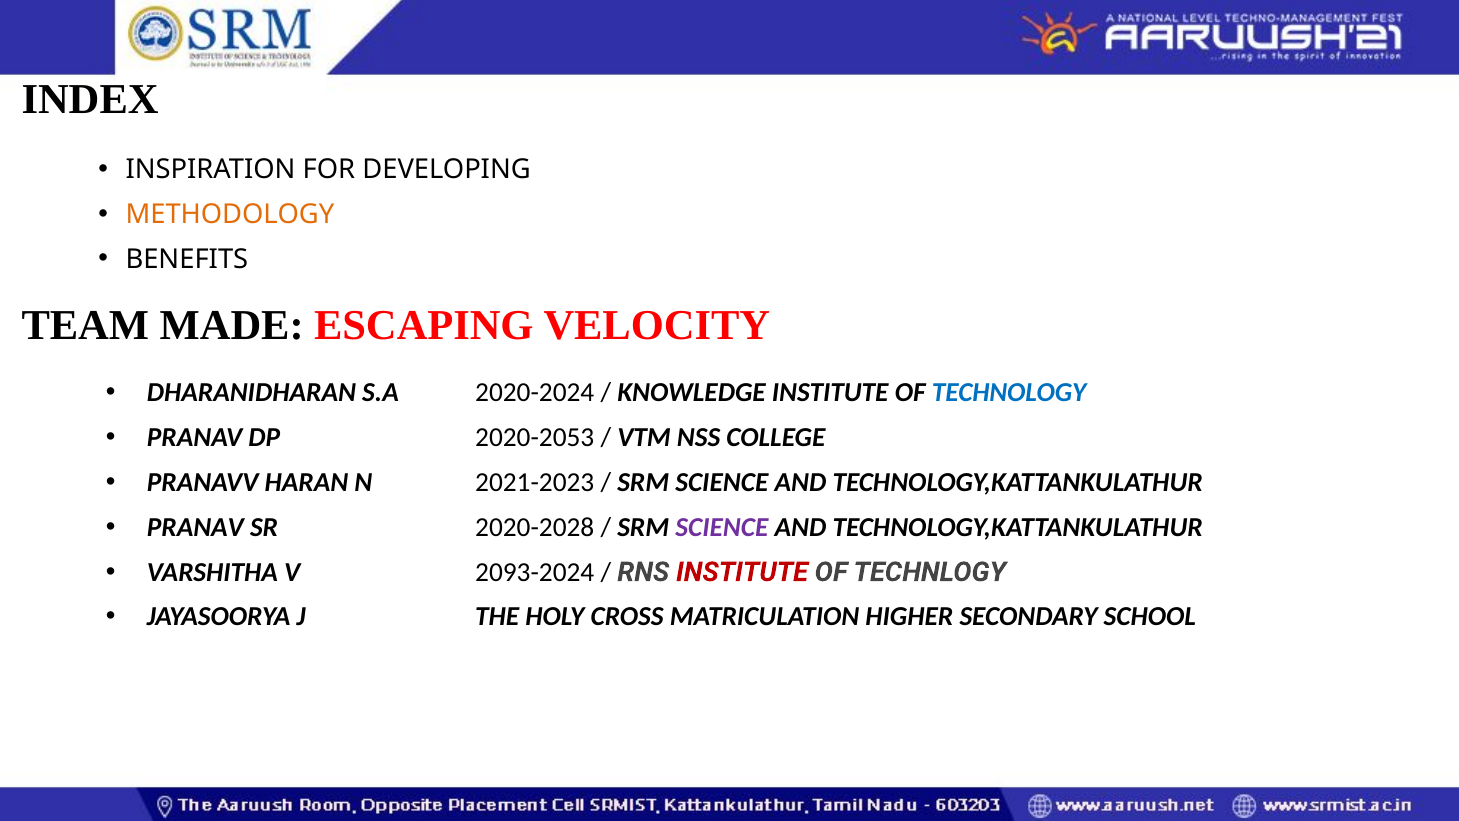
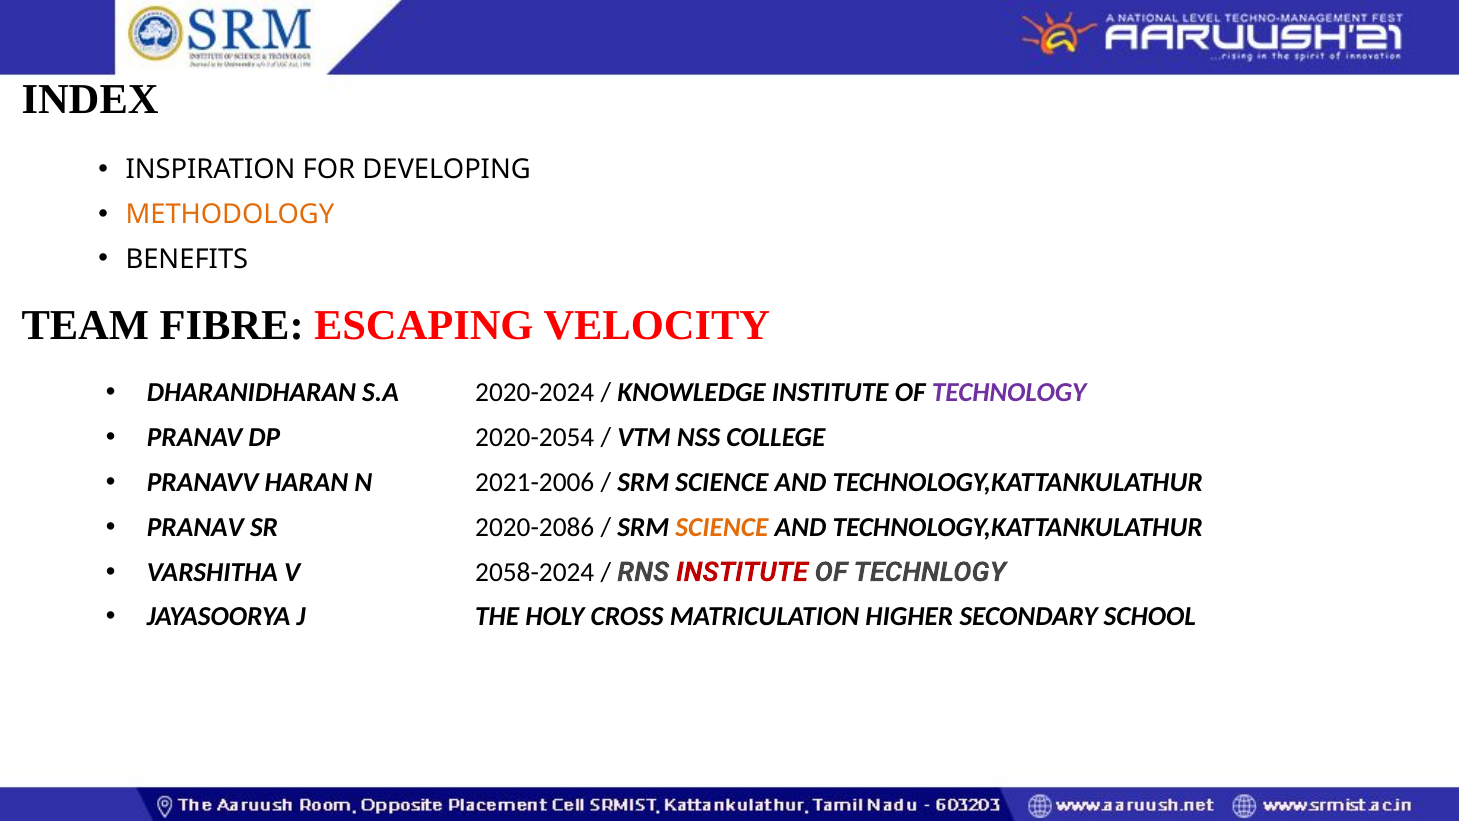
MADE: MADE -> FIBRE (232, 325)
TECHNOLOGY colour: blue -> purple (1009, 393)
2020-2053: 2020-2053 -> 2020-2054 (535, 438)
2021-2023: 2021-2023 -> 2021-2006 (535, 482)
2020-2028: 2020-2028 -> 2020-2086 (535, 527)
SCIENCE colour: purple -> orange (722, 527)
2093-2024: 2093-2024 -> 2058-2024 (535, 572)
